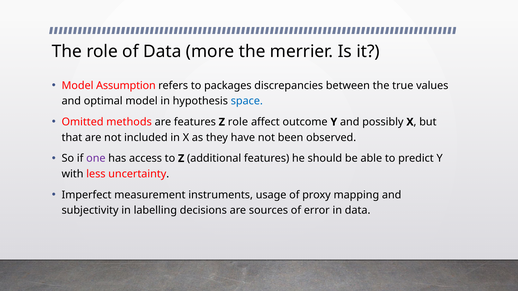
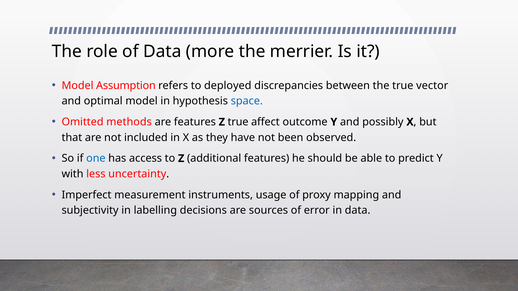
packages: packages -> deployed (228, 86)
values: values -> vector (432, 86)
Z role: role -> true (238, 122)
one colour: purple -> blue (96, 159)
